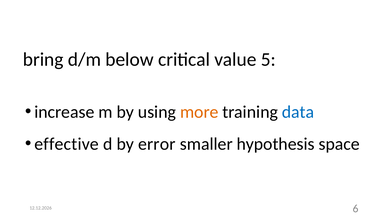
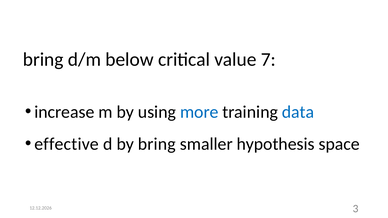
5: 5 -> 7 (268, 60)
more colour: orange -> blue (199, 112)
by error: error -> bring (157, 144)
6: 6 -> 3 (356, 209)
